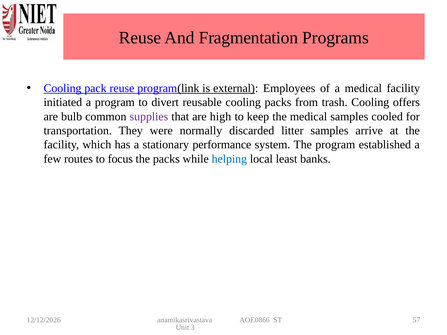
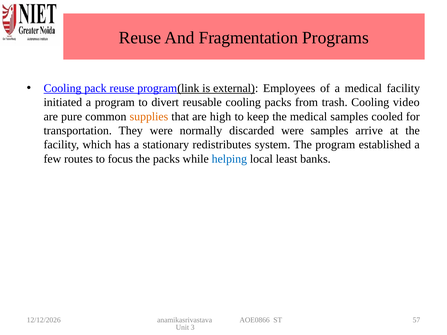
offers: offers -> video (406, 102)
bulb: bulb -> pure (72, 117)
supplies colour: purple -> orange (149, 117)
discarded litter: litter -> were (292, 131)
performance: performance -> redistributes (222, 145)
